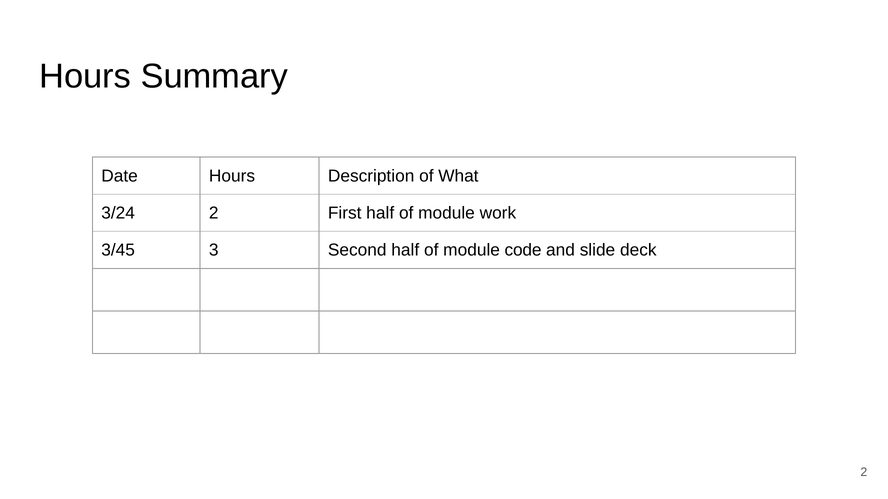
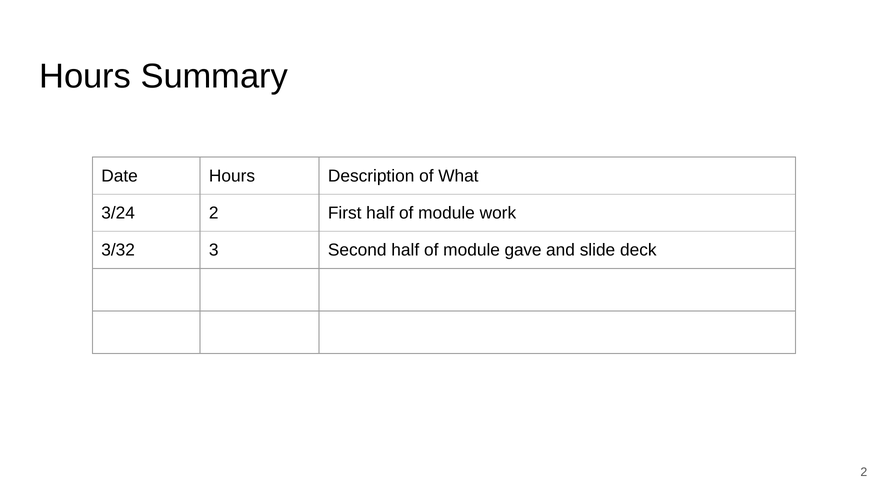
3/45: 3/45 -> 3/32 (118, 250)
code: code -> gave (523, 250)
